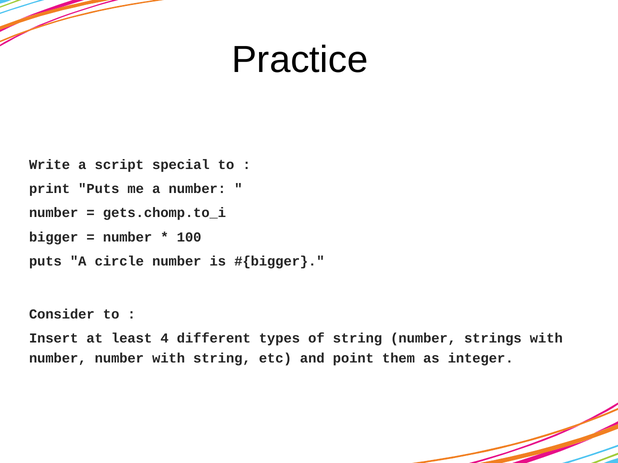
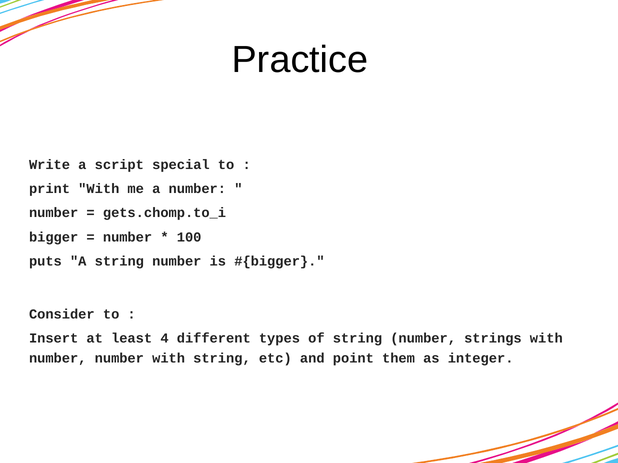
print Puts: Puts -> With (99, 189)
A circle: circle -> string (119, 261)
